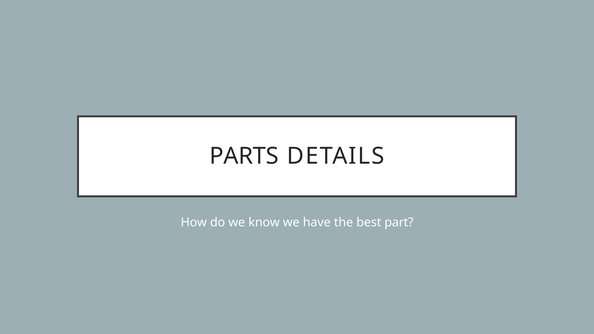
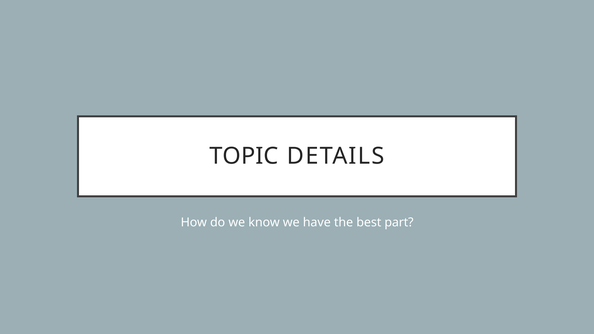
PARTS: PARTS -> TOPIC (244, 156)
